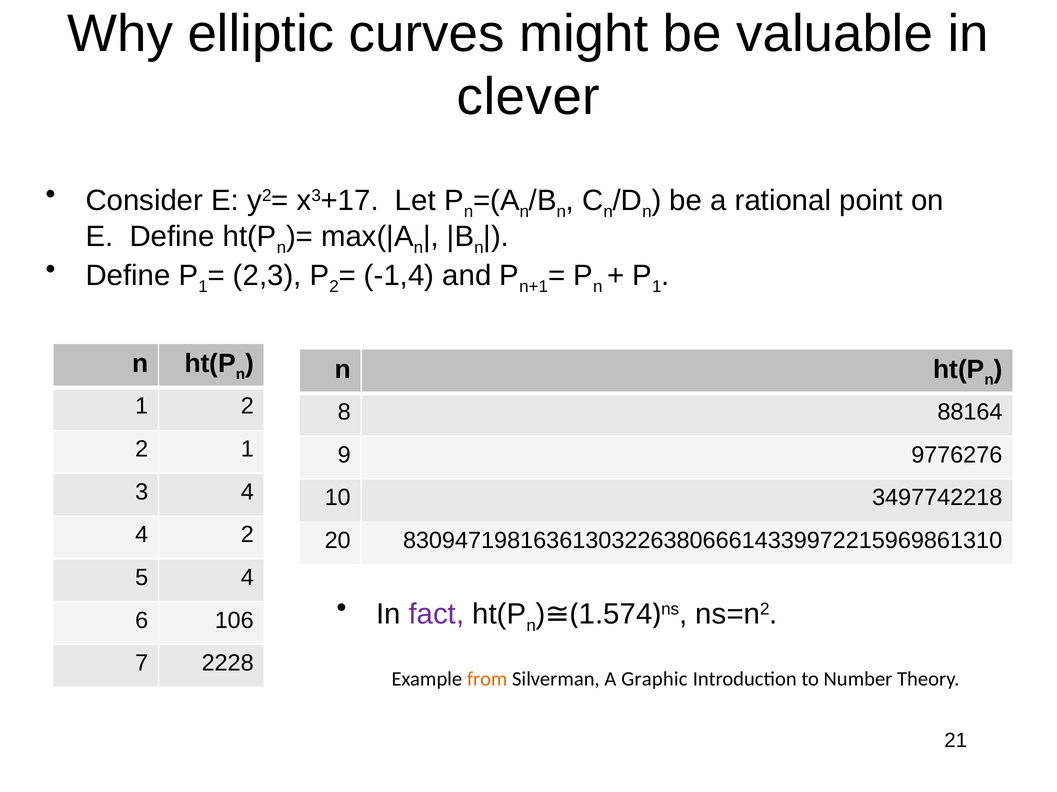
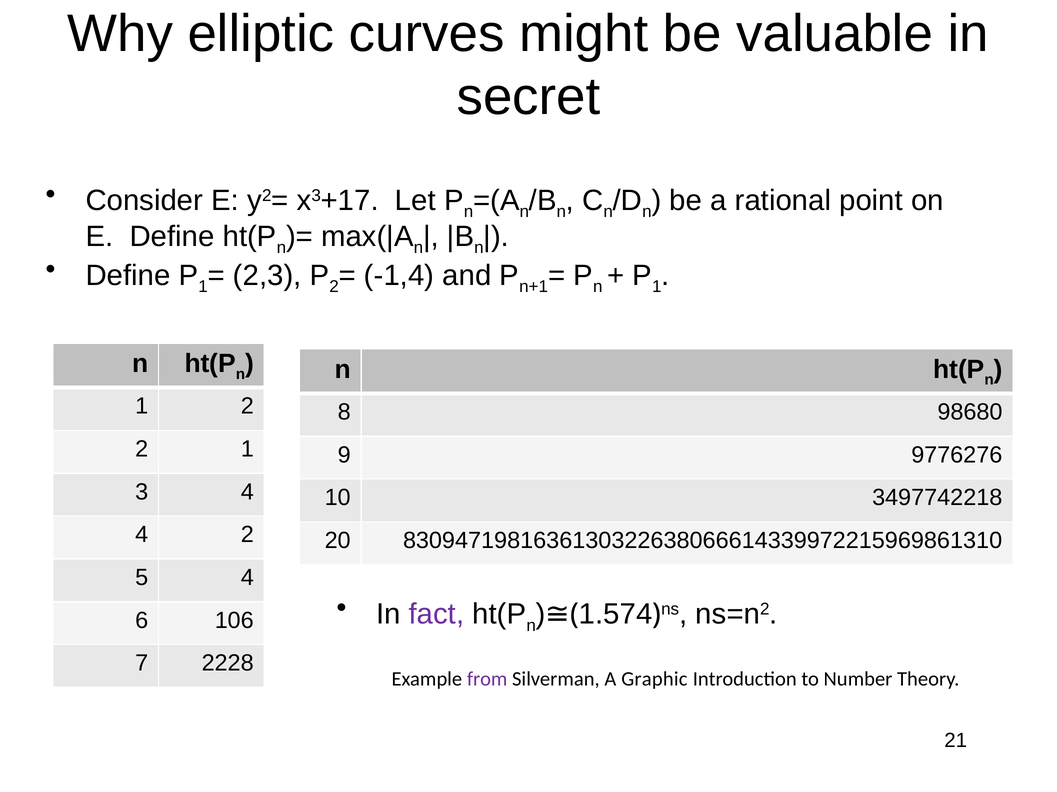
clever: clever -> secret (529, 97)
88164: 88164 -> 98680 (970, 412)
from colour: orange -> purple (487, 680)
